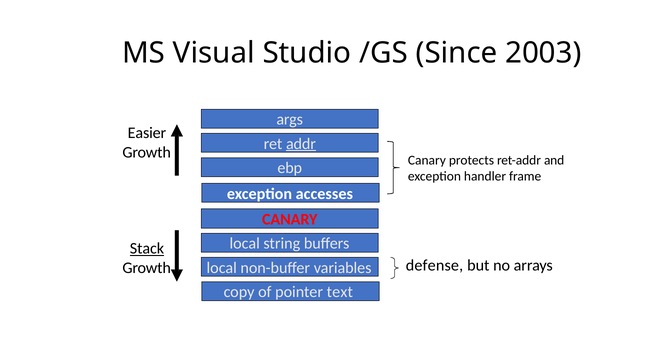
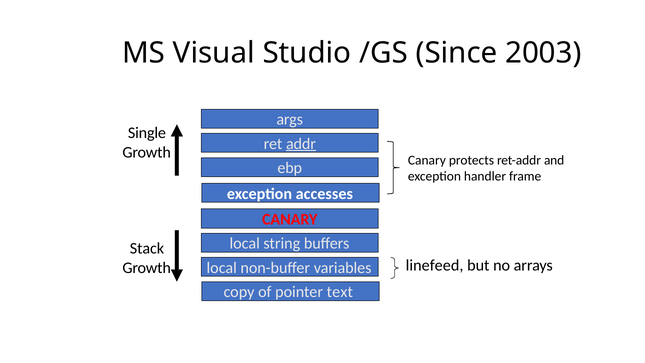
Easier: Easier -> Single (147, 133)
Stack underline: present -> none (147, 248)
defense: defense -> linefeed (435, 265)
